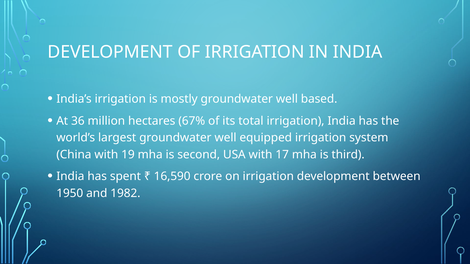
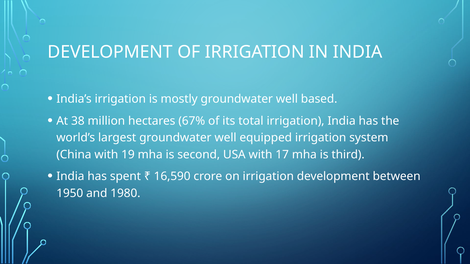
36: 36 -> 38 (78, 121)
1982: 1982 -> 1980 (125, 194)
